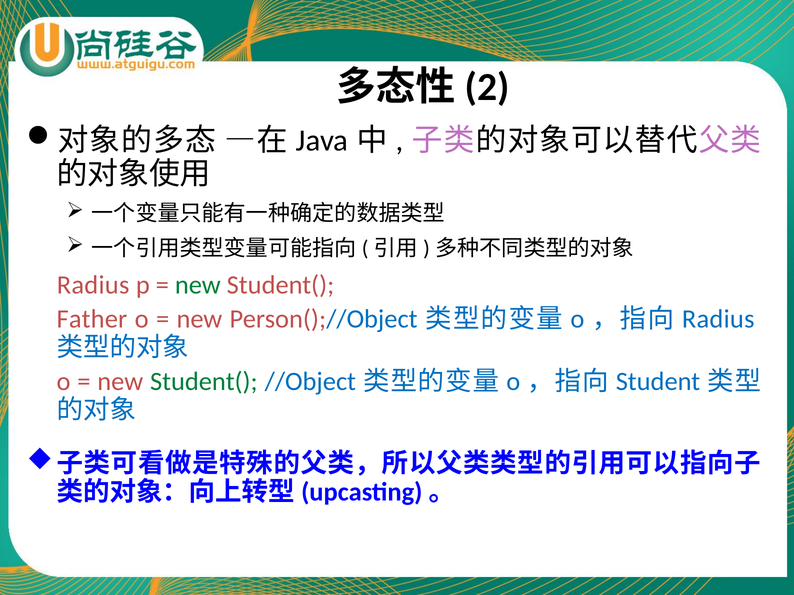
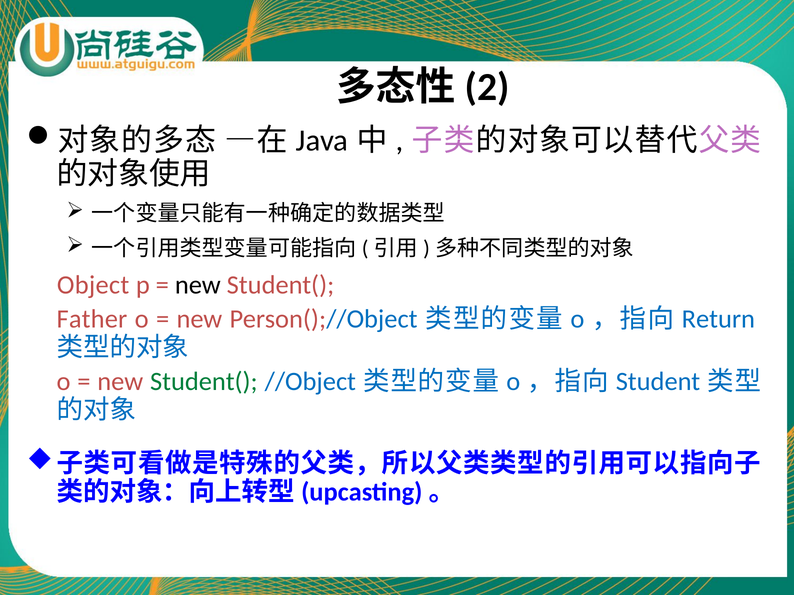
Radius: Radius -> Object (93, 285)
new colour: green -> black (198, 285)
Radius: Radius -> Return (718, 319)
